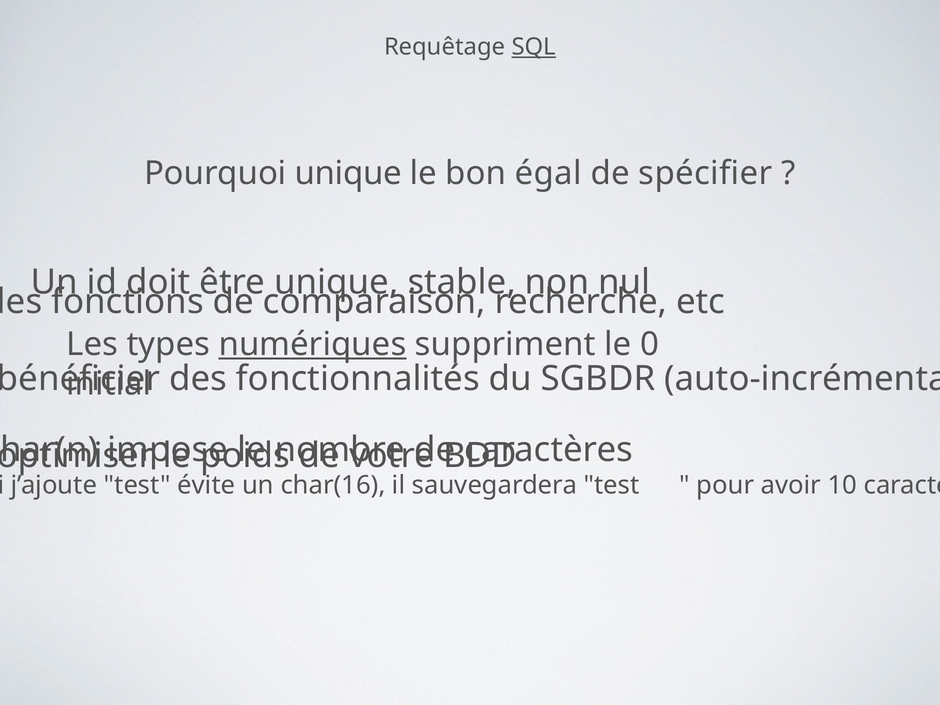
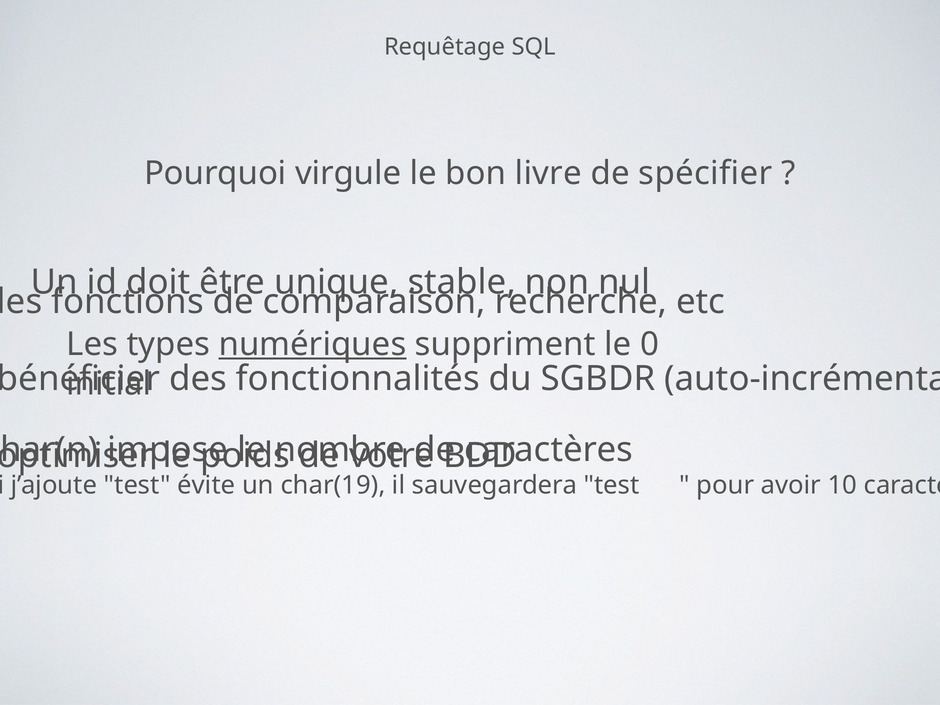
SQL underline: present -> none (534, 47)
Pourquoi unique: unique -> virgule (348, 174)
égal: égal -> livre (548, 174)
char(16: char(16 -> char(19 (333, 485)
